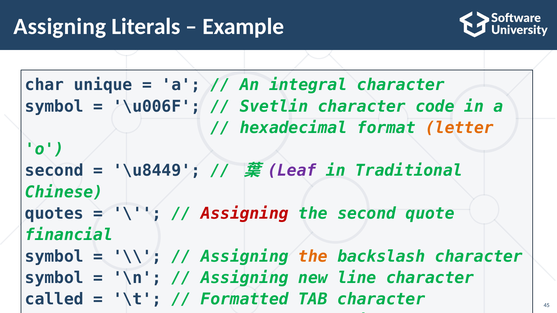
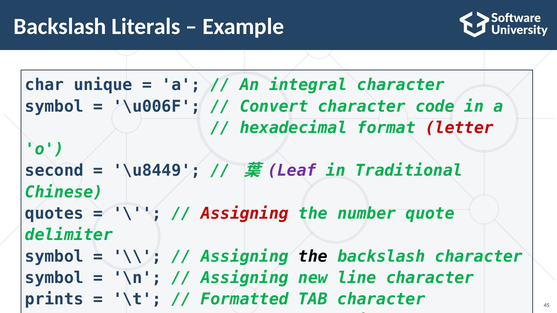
Assigning: Assigning -> Backslash (60, 26)
Svetlin: Svetlin -> Convert (274, 106)
letter colour: orange -> red (459, 128)
the second: second -> number (367, 214)
financial: financial -> delimiter (69, 235)
the colour: orange -> black (313, 257)
called: called -> prints (54, 299)
